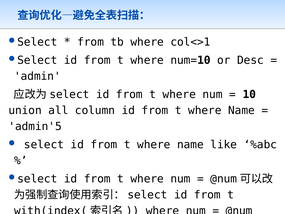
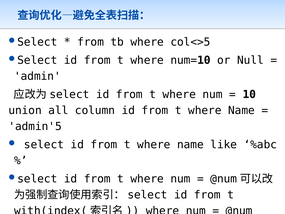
col<>1: col<>1 -> col<>5 (190, 42)
Desc: Desc -> Null (250, 60)
